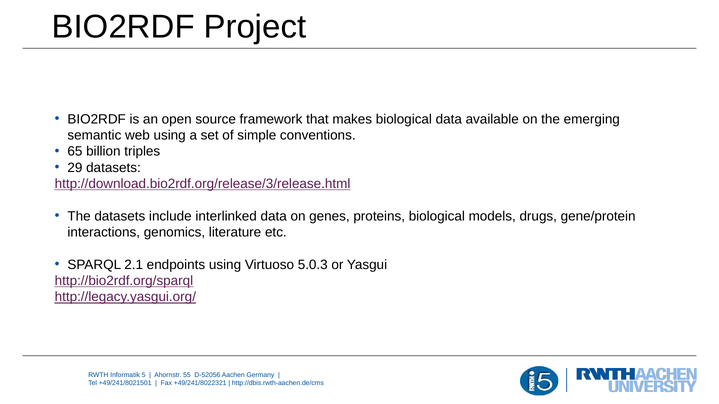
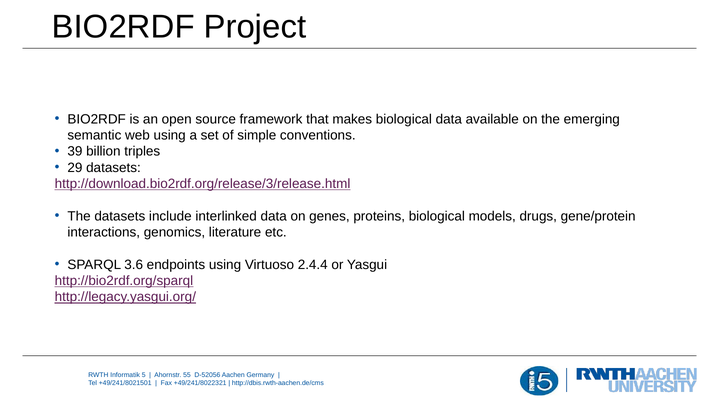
65: 65 -> 39 (75, 152)
2.1: 2.1 -> 3.6 (134, 265)
5.0.3: 5.0.3 -> 2.4.4 (313, 265)
